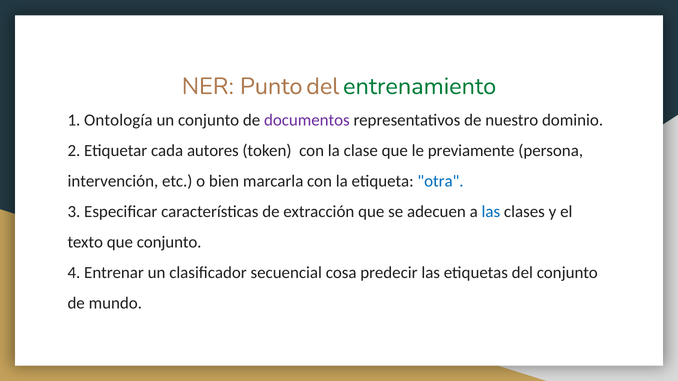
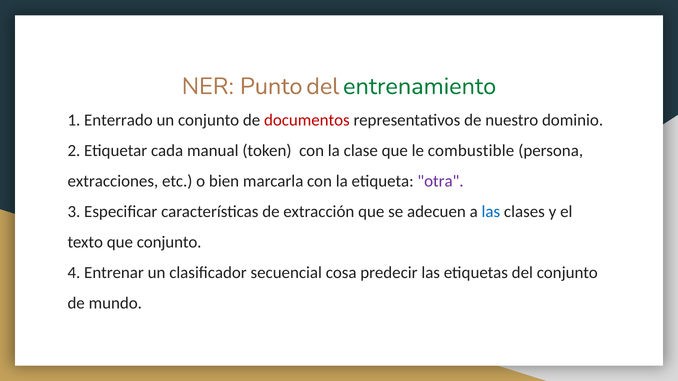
Ontología: Ontología -> Enterrado (118, 120)
documentos colour: purple -> red (307, 120)
autores: autores -> manual (213, 151)
previamente: previamente -> combustible (471, 151)
intervención: intervención -> extracciones (113, 181)
otra colour: blue -> purple (441, 181)
